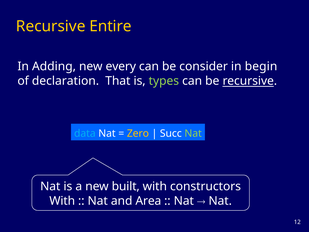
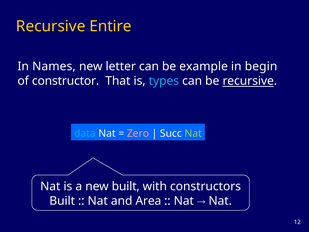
Adding: Adding -> Names (54, 66)
every: every -> letter (121, 66)
consider: consider -> example (204, 66)
declaration: declaration -> constructor (66, 81)
types colour: light green -> light blue (164, 81)
Zero colour: yellow -> pink (138, 133)
With: With -> Built (62, 201)
